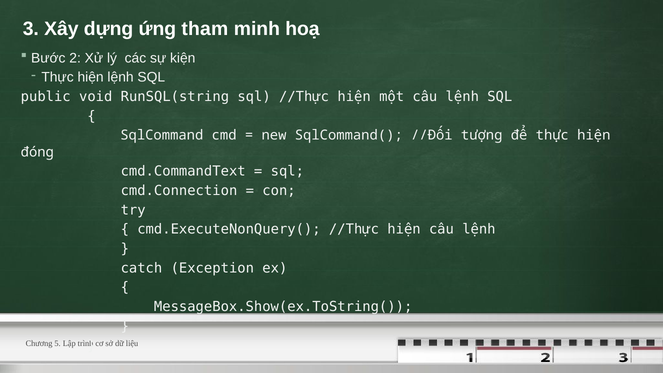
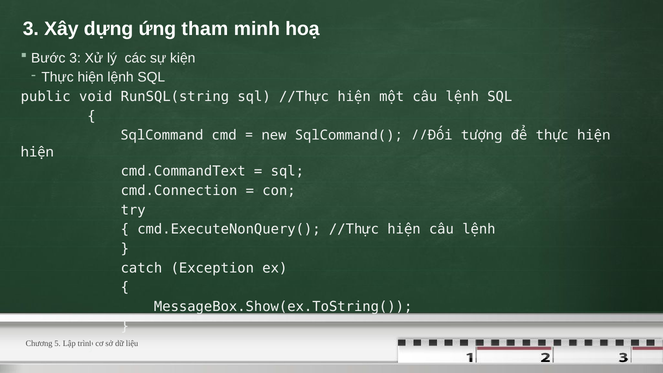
Bước 2: 2 -> 3 (75, 58)
đóng: đóng -> hiện (37, 152)
